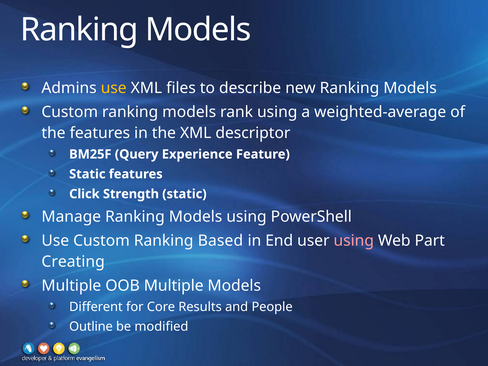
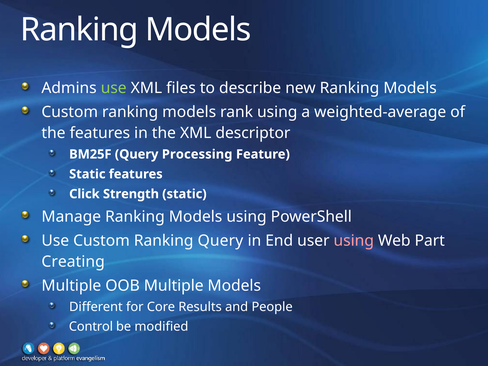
use colour: yellow -> light green (114, 88)
Experience: Experience -> Processing (197, 154)
Ranking Based: Based -> Query (220, 241)
Outline: Outline -> Control (91, 327)
